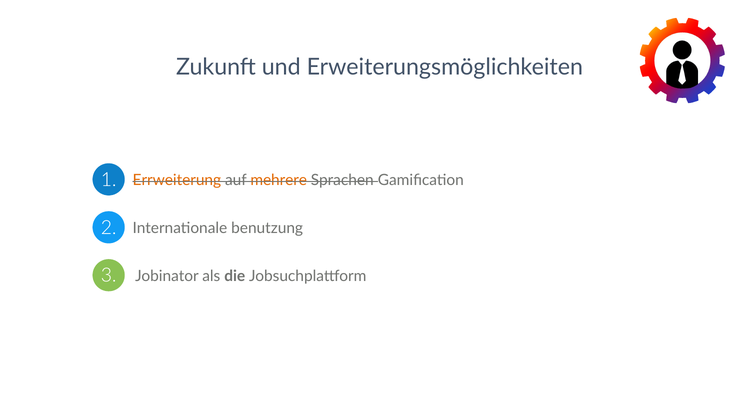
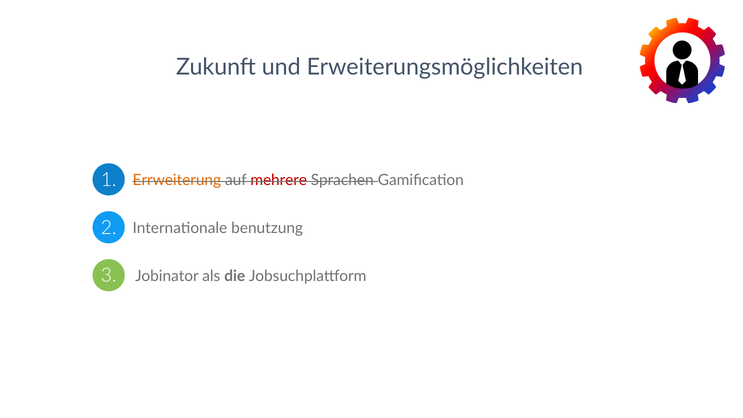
mehrere colour: orange -> red (279, 180)
